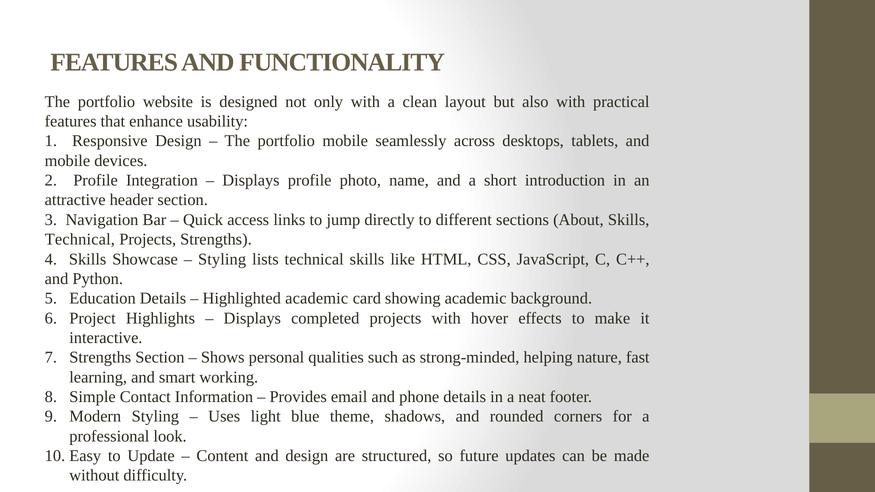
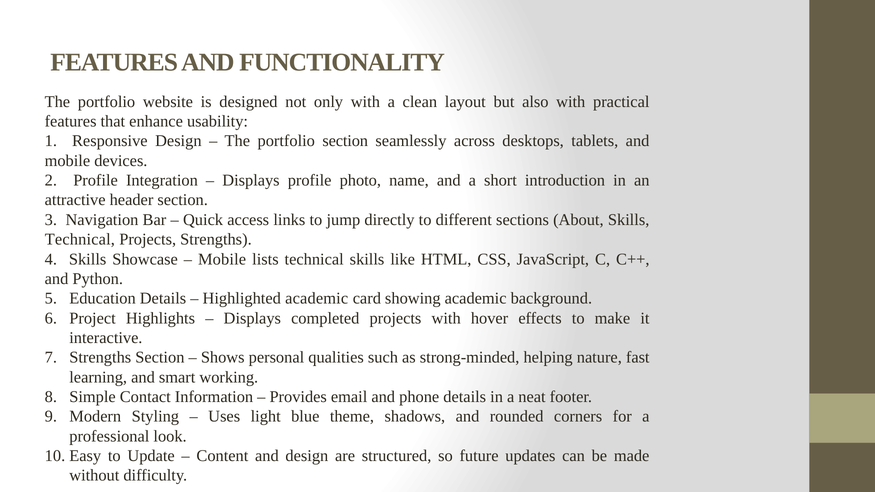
portfolio mobile: mobile -> section (345, 141)
Styling: Styling -> Mobile (222, 259)
